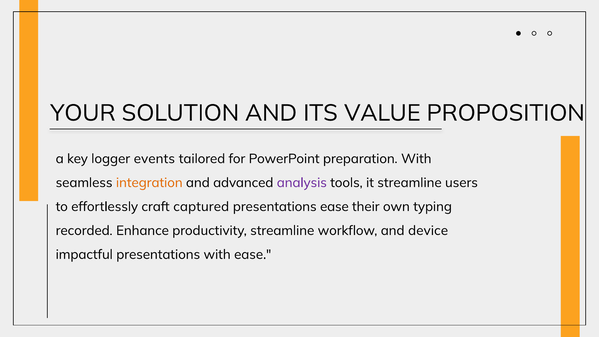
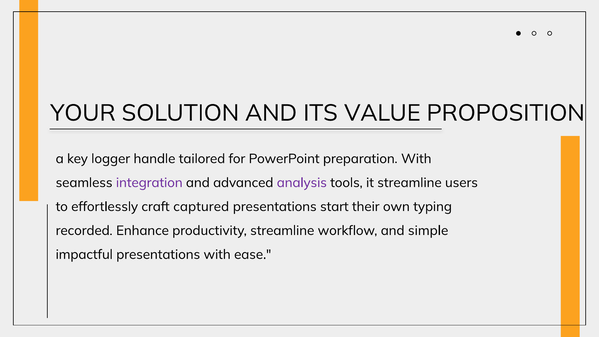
events: events -> handle (154, 159)
integration colour: orange -> purple (149, 183)
presentations ease: ease -> start (334, 207)
device: device -> simple (428, 230)
